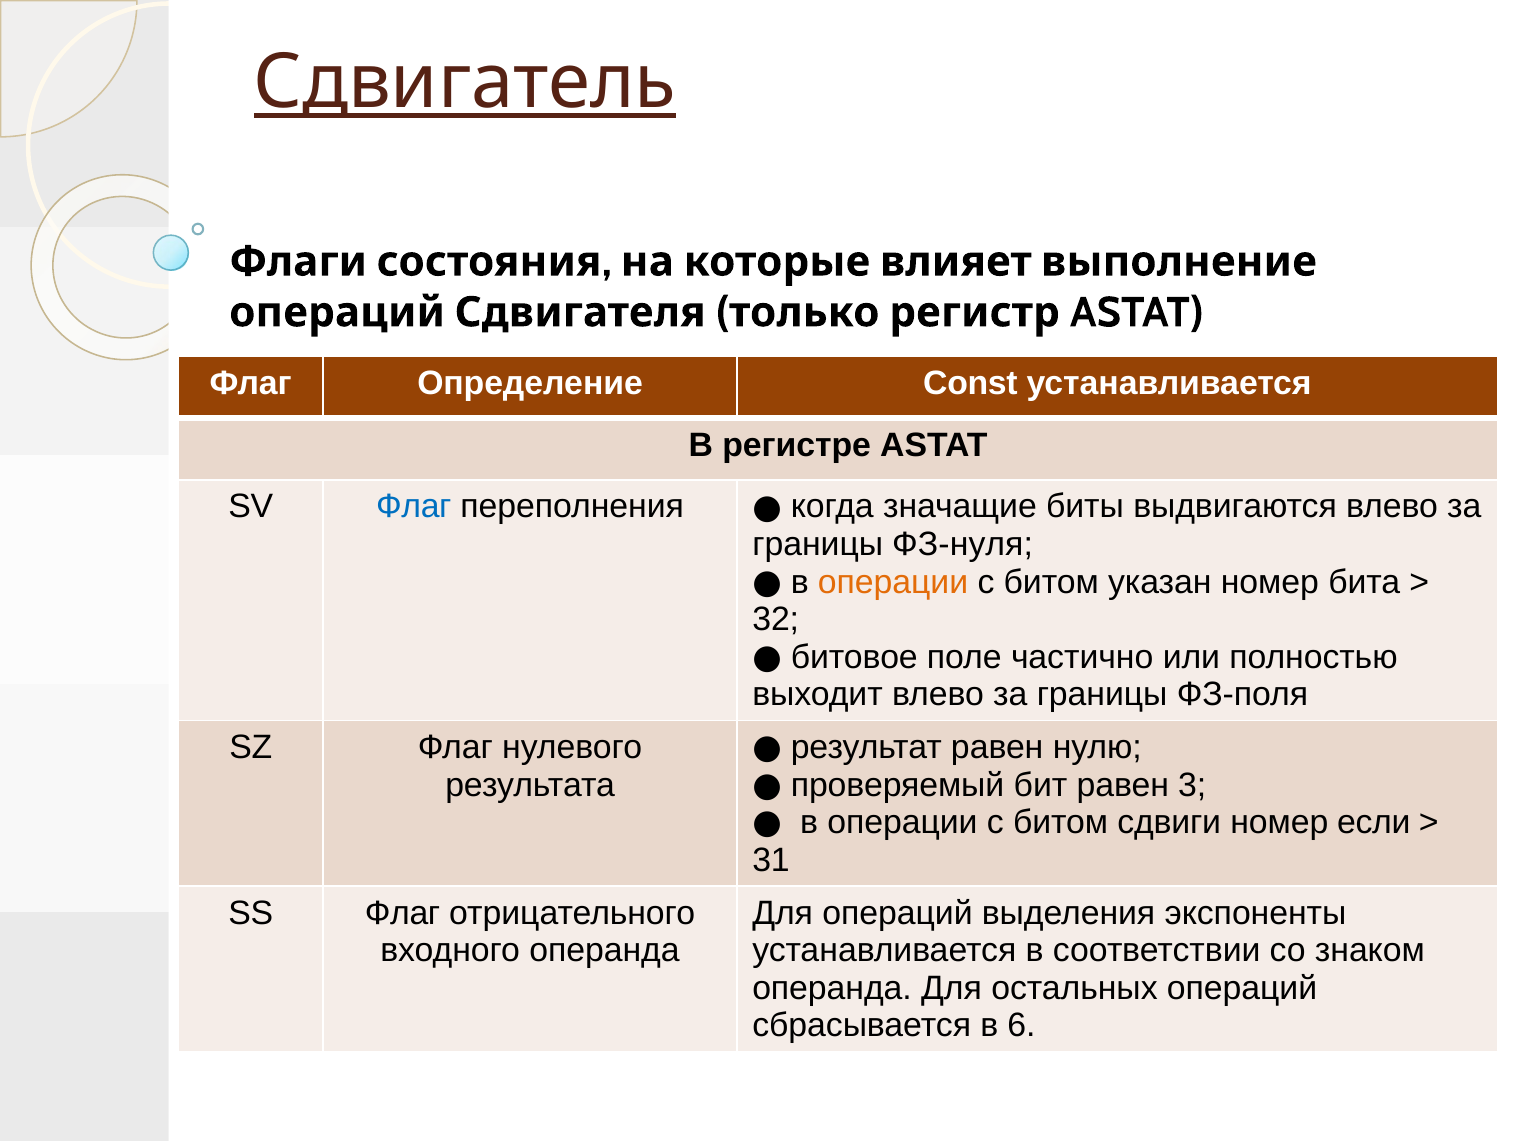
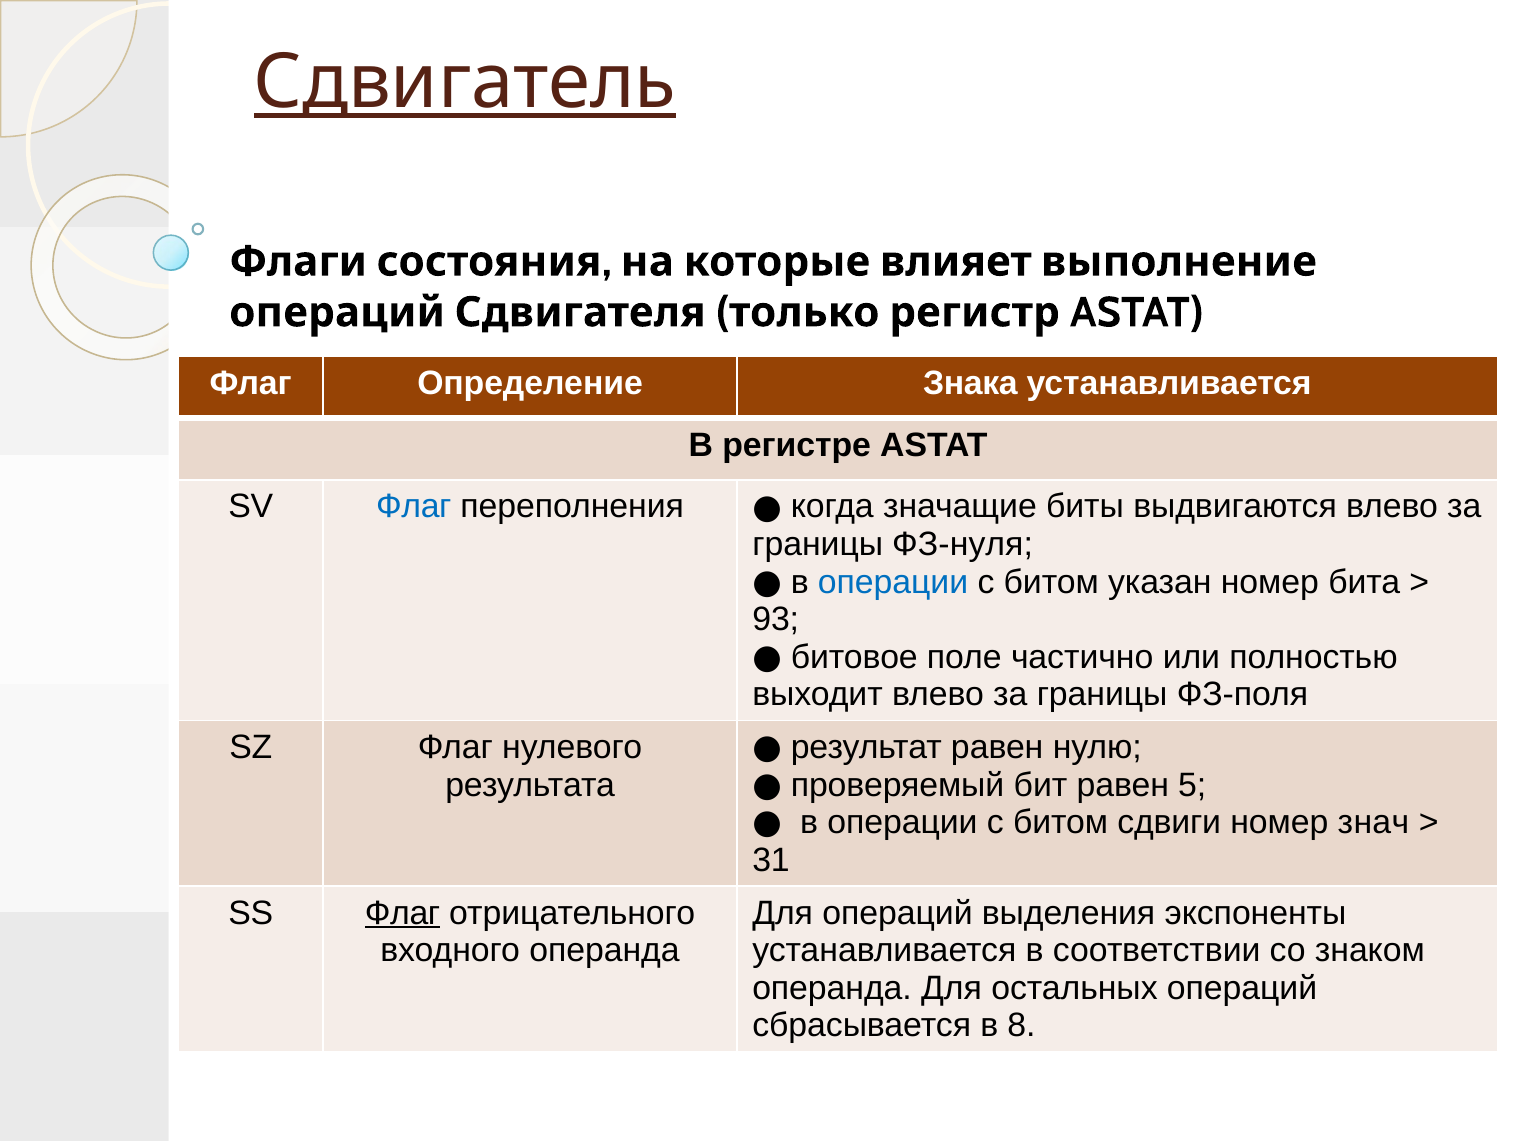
Const: Const -> Знака (970, 384)
операции colour: orange -> blue (893, 582)
32: 32 -> 93 (776, 620)
3: 3 -> 5 (1192, 785)
если: если -> знач (1373, 823)
Флаг underline: none -> present (403, 913)
6: 6 -> 8 (1021, 1026)
